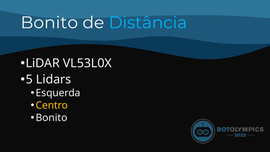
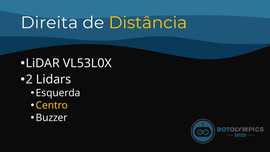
Bonito: Bonito -> Direita (49, 23)
Distância colour: light blue -> yellow (148, 23)
5: 5 -> 2 (29, 79)
Bonito: Bonito -> Buzzer (52, 118)
